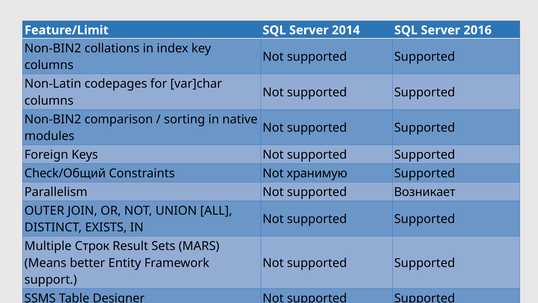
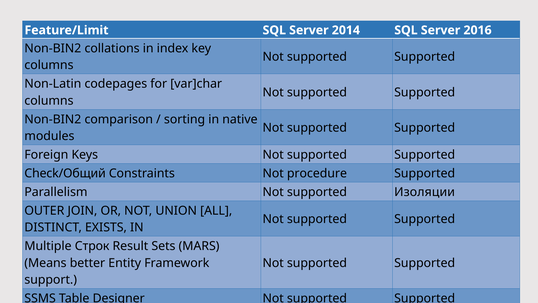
хранимую: хранимую -> procedure (317, 173)
Возникает: Возникает -> Изоляции (425, 192)
